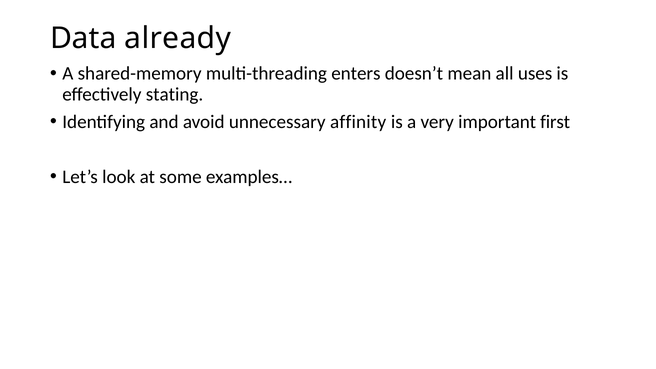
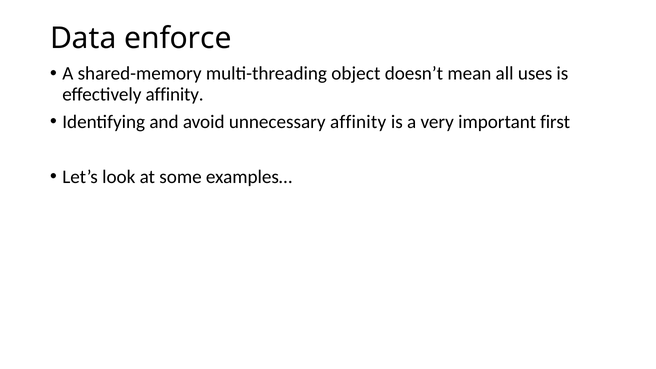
already: already -> enforce (178, 38)
enters: enters -> object (356, 74)
effectively stating: stating -> affinity (175, 94)
